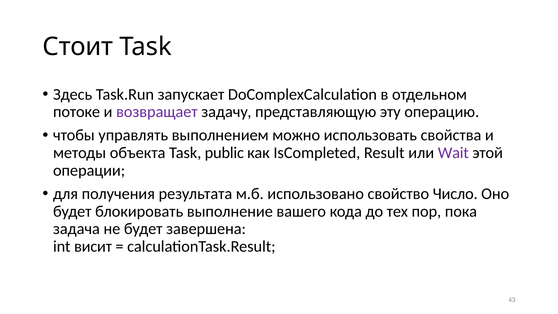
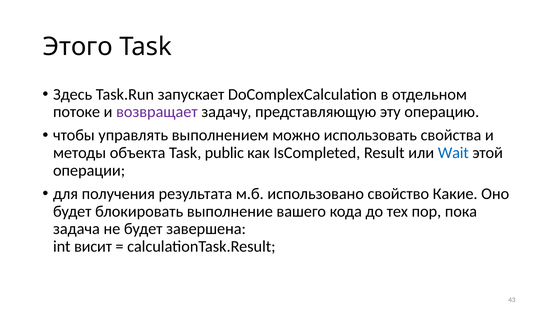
Стоит: Стоит -> Этого (78, 47)
Wait colour: purple -> blue (453, 153)
Число: Число -> Какие (455, 194)
